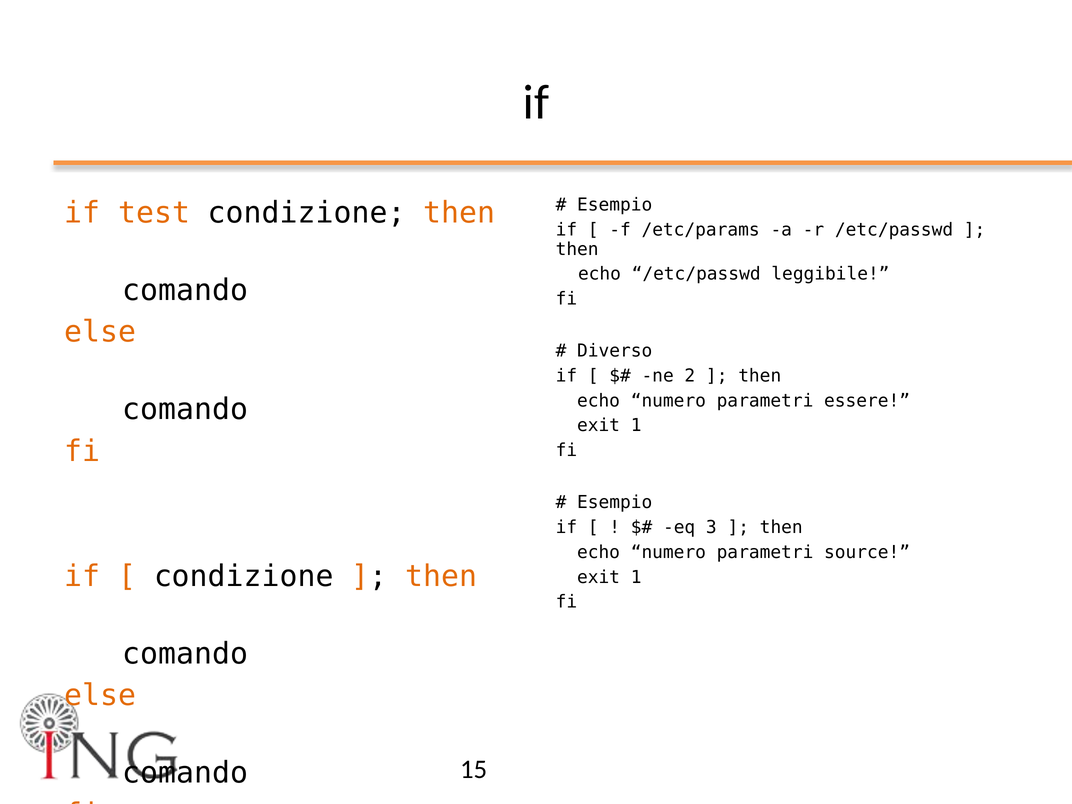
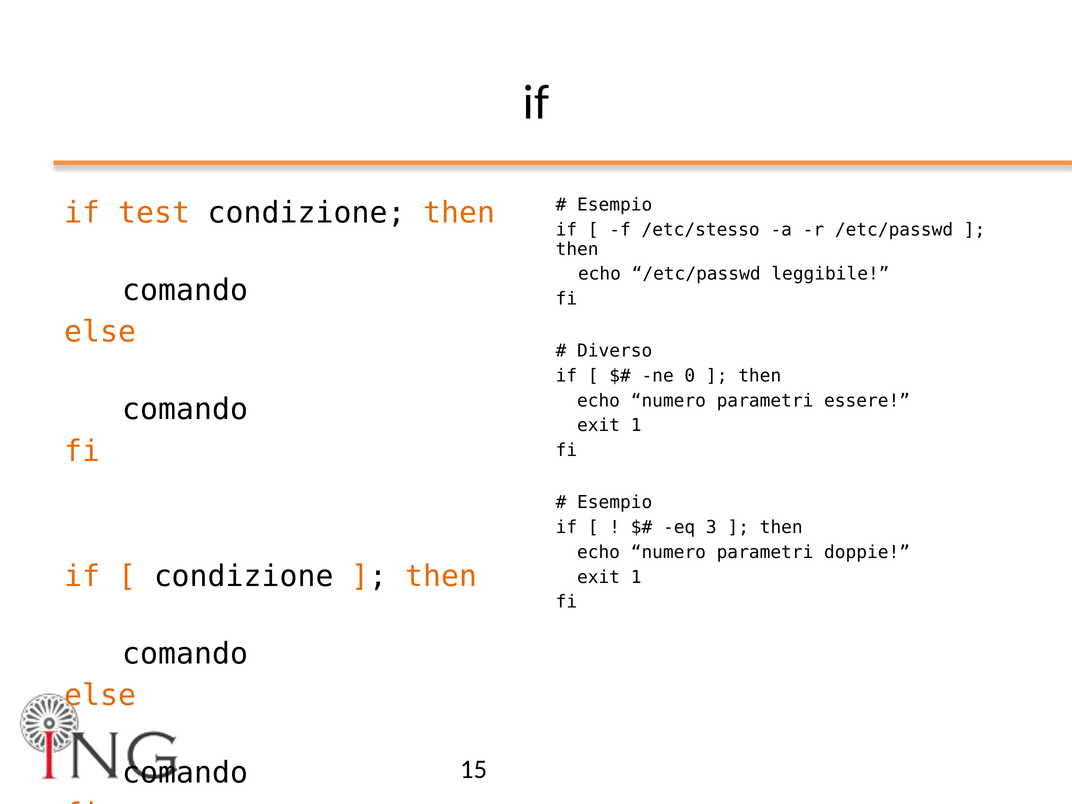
/etc/params: /etc/params -> /etc/stesso (701, 230)
2: 2 -> 0 (690, 376)
source: source -> doppie (867, 552)
